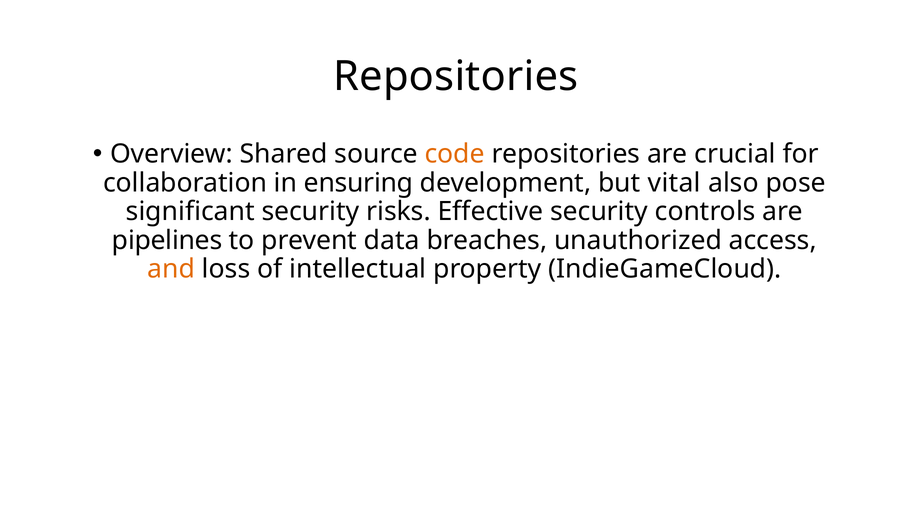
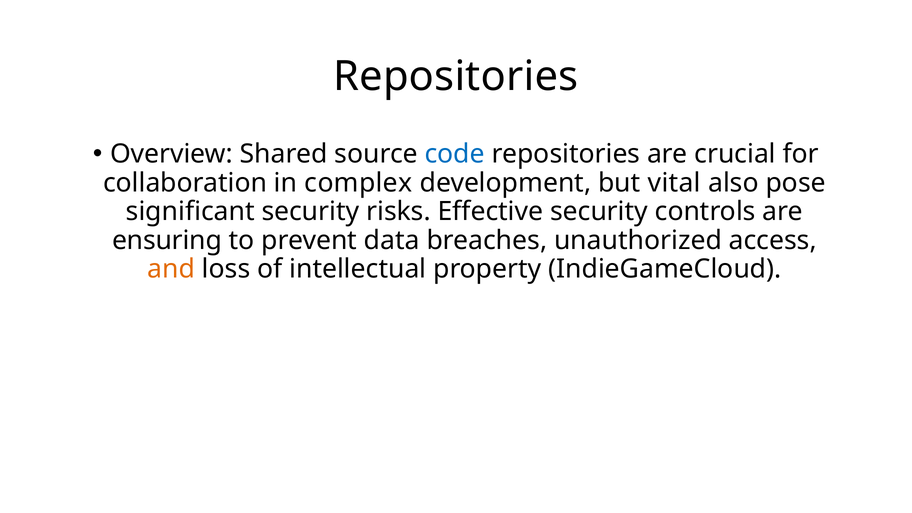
code colour: orange -> blue (455, 154)
ensuring: ensuring -> complex (358, 183)
pipelines: pipelines -> ensuring (167, 240)
